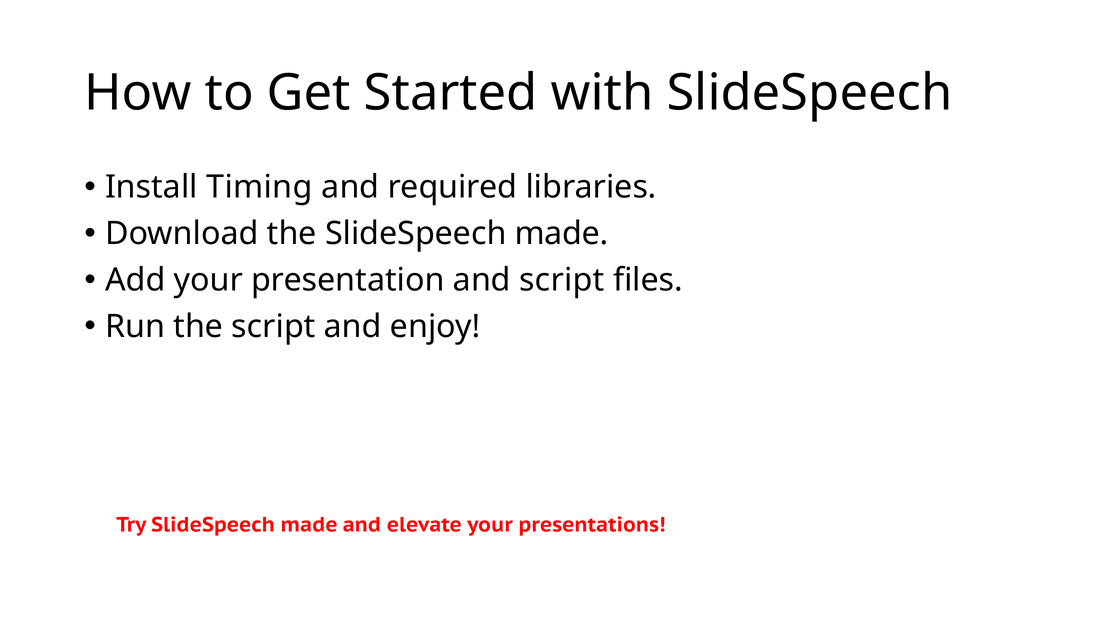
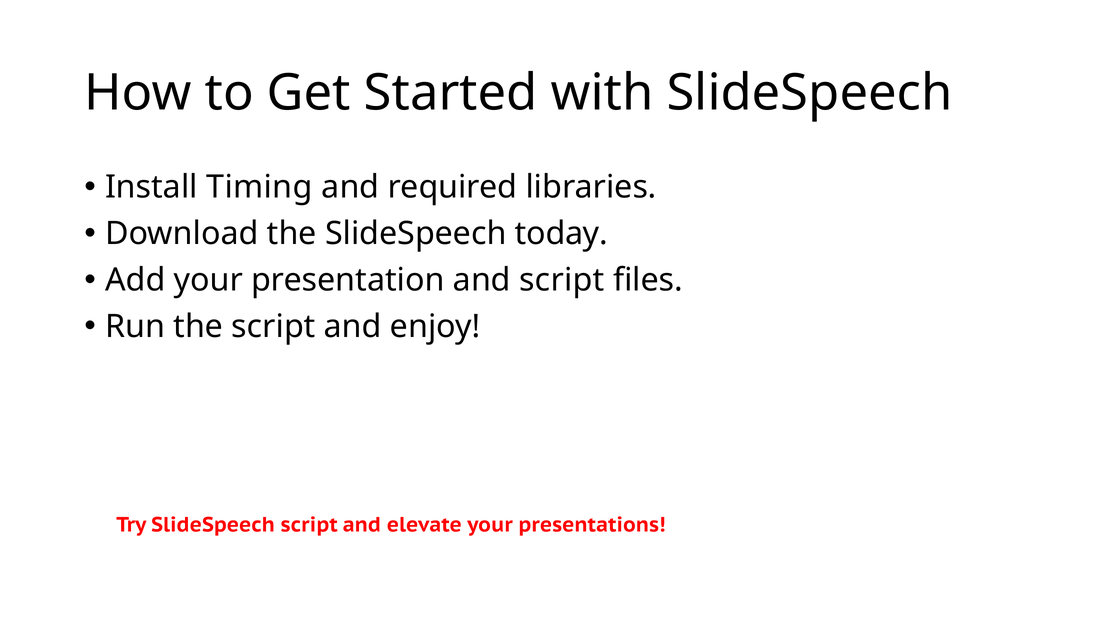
the SlideSpeech made: made -> today (561, 234)
Try SlideSpeech made: made -> script (309, 525)
